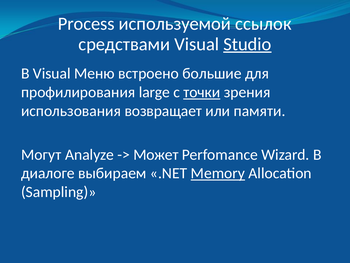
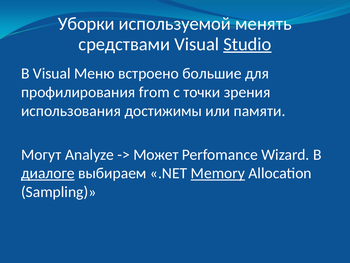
Process: Process -> Уборки (86, 24)
ссылок: ссылок -> менять (263, 24)
large: large -> from (154, 92)
точки underline: present -> none (202, 92)
возвращает: возвращает -> достижимы (163, 111)
диалоге underline: none -> present (48, 173)
